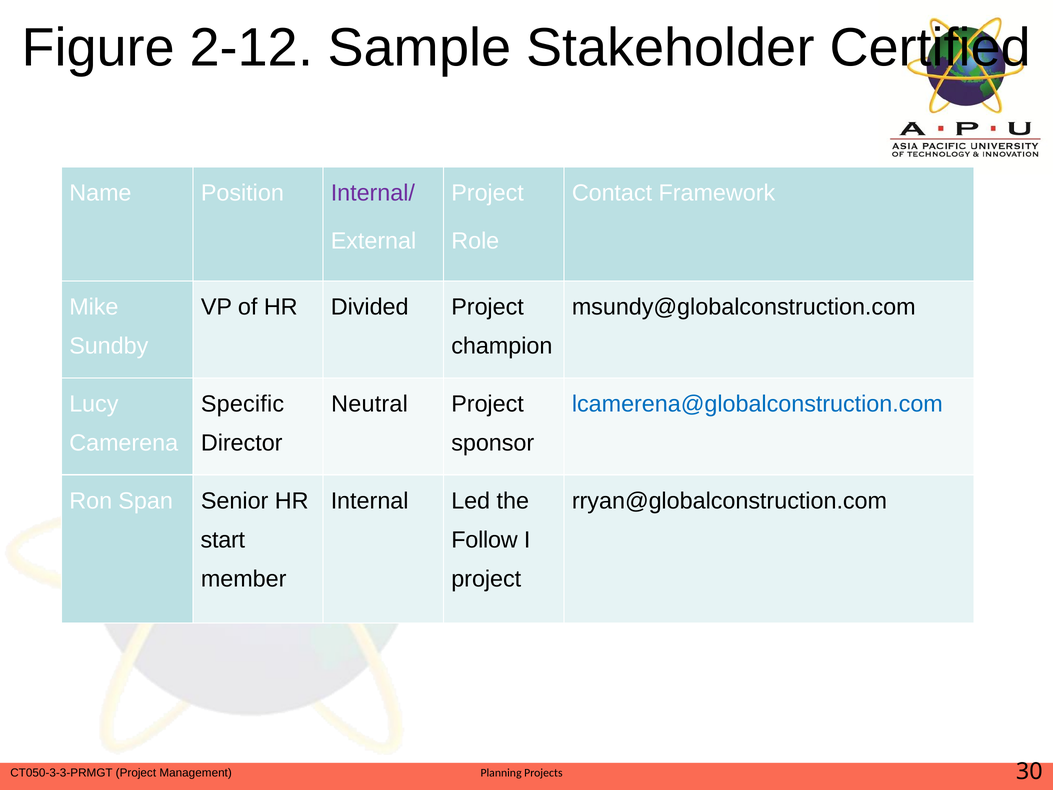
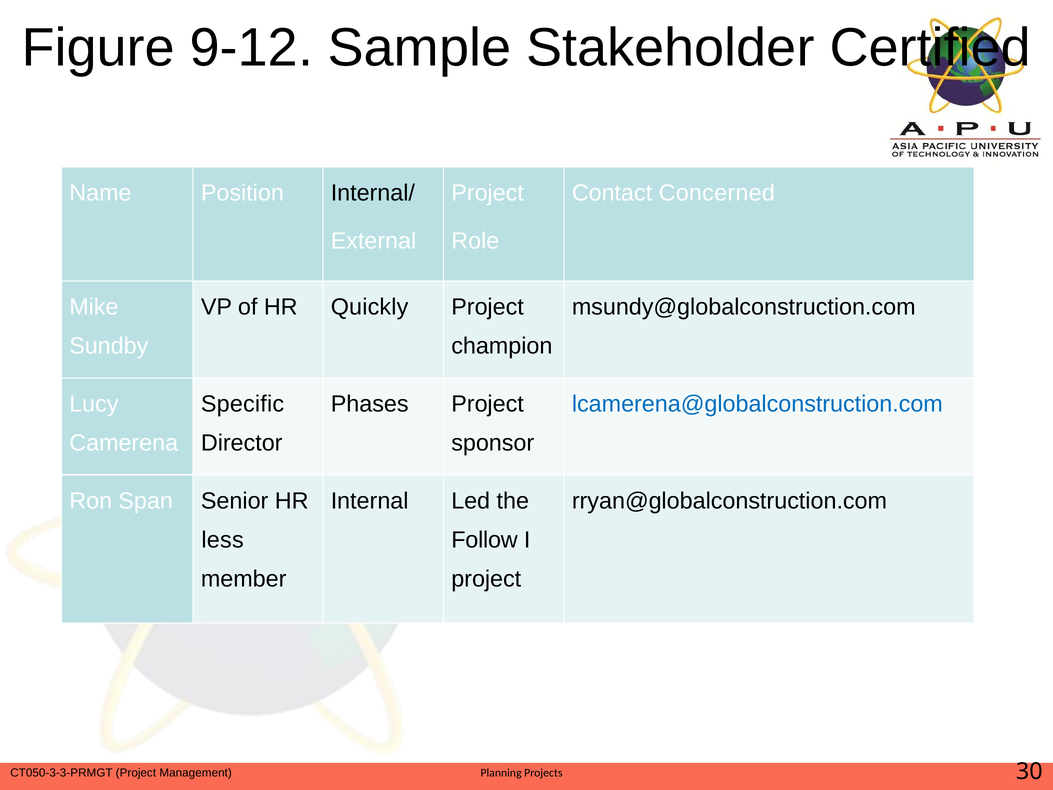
2-12: 2-12 -> 9-12 (251, 48)
Internal/ colour: purple -> black (373, 193)
Framework: Framework -> Concerned (717, 193)
Divided: Divided -> Quickly (370, 307)
Neutral: Neutral -> Phases (370, 404)
start: start -> less (223, 540)
